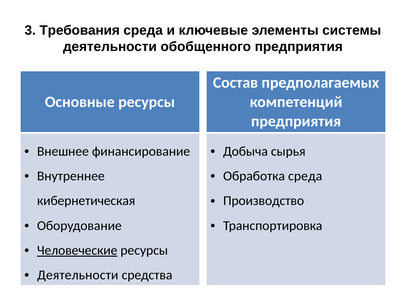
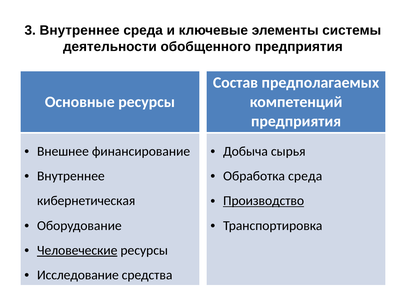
3 Требования: Требования -> Внутреннее (80, 30)
Производство underline: none -> present (264, 201)
Деятельности: Деятельности -> Исследование (78, 275)
